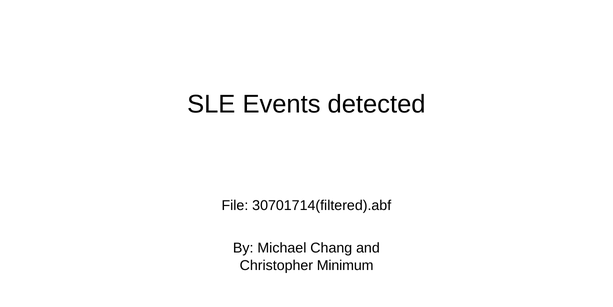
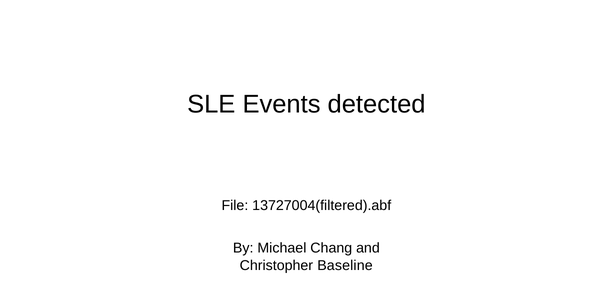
30701714(filtered).abf: 30701714(filtered).abf -> 13727004(filtered).abf (322, 205)
Minimum: Minimum -> Baseline (345, 265)
